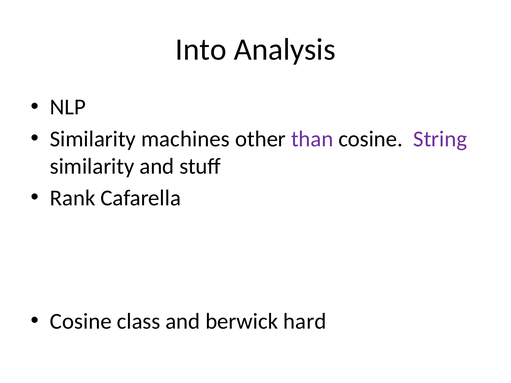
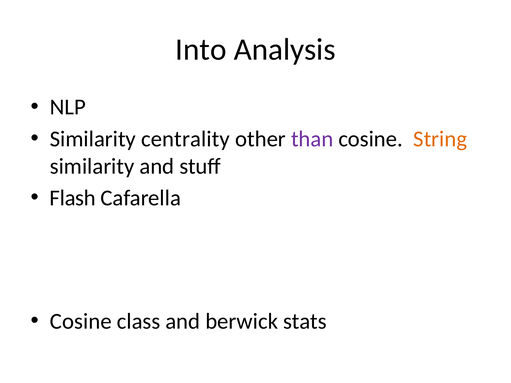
machines: machines -> centrality (185, 139)
String colour: purple -> orange (440, 139)
Rank: Rank -> Flash (73, 198)
hard: hard -> stats (305, 321)
